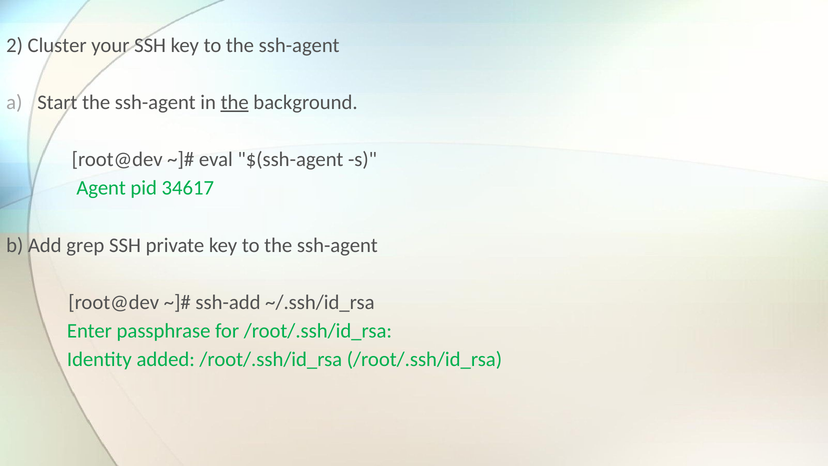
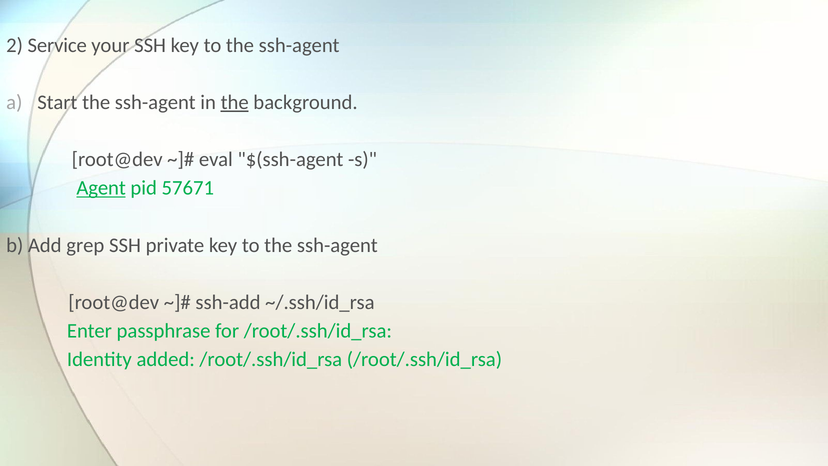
Cluster: Cluster -> Service (57, 45)
Agent underline: none -> present (101, 188)
34617: 34617 -> 57671 (188, 188)
